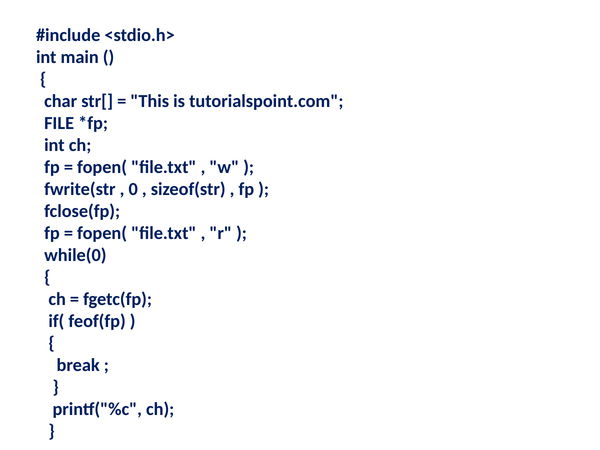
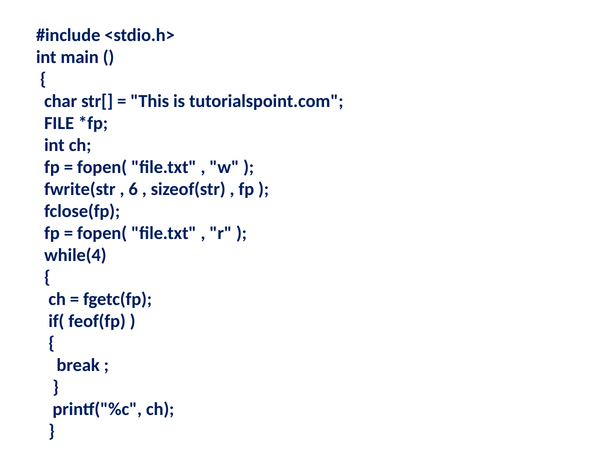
0: 0 -> 6 (133, 189)
while(0: while(0 -> while(4 (75, 255)
